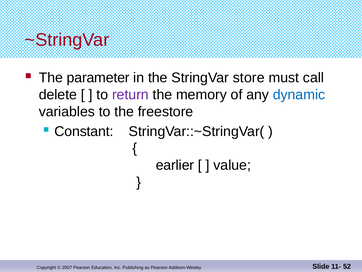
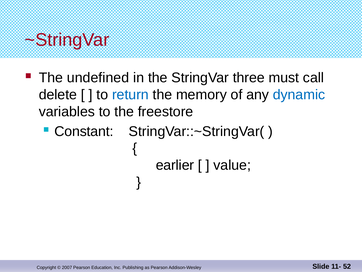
parameter: parameter -> undefined (98, 78)
store: store -> three (249, 78)
return colour: purple -> blue (130, 95)
